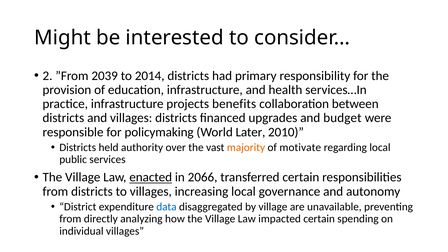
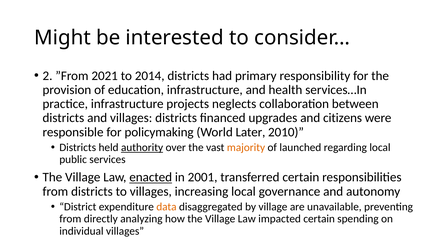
2039: 2039 -> 2021 (105, 76)
benefits: benefits -> neglects (234, 104)
budget: budget -> citizens (343, 118)
authority underline: none -> present (142, 148)
motivate: motivate -> launched (300, 148)
2066: 2066 -> 2001 (203, 177)
data colour: blue -> orange (166, 207)
